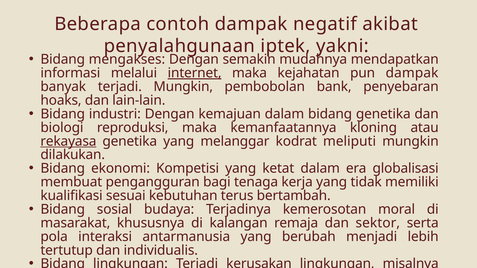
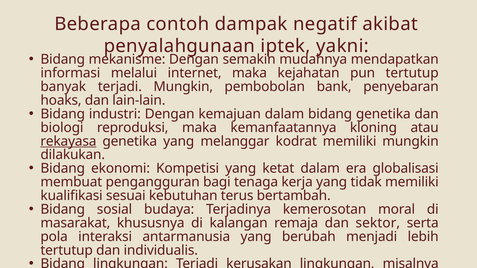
mengakses: mengakses -> mekanisme (127, 59)
internet underline: present -> none (195, 73)
pun dampak: dampak -> tertutup (412, 73)
kodrat meliputi: meliputi -> memiliki (350, 141)
